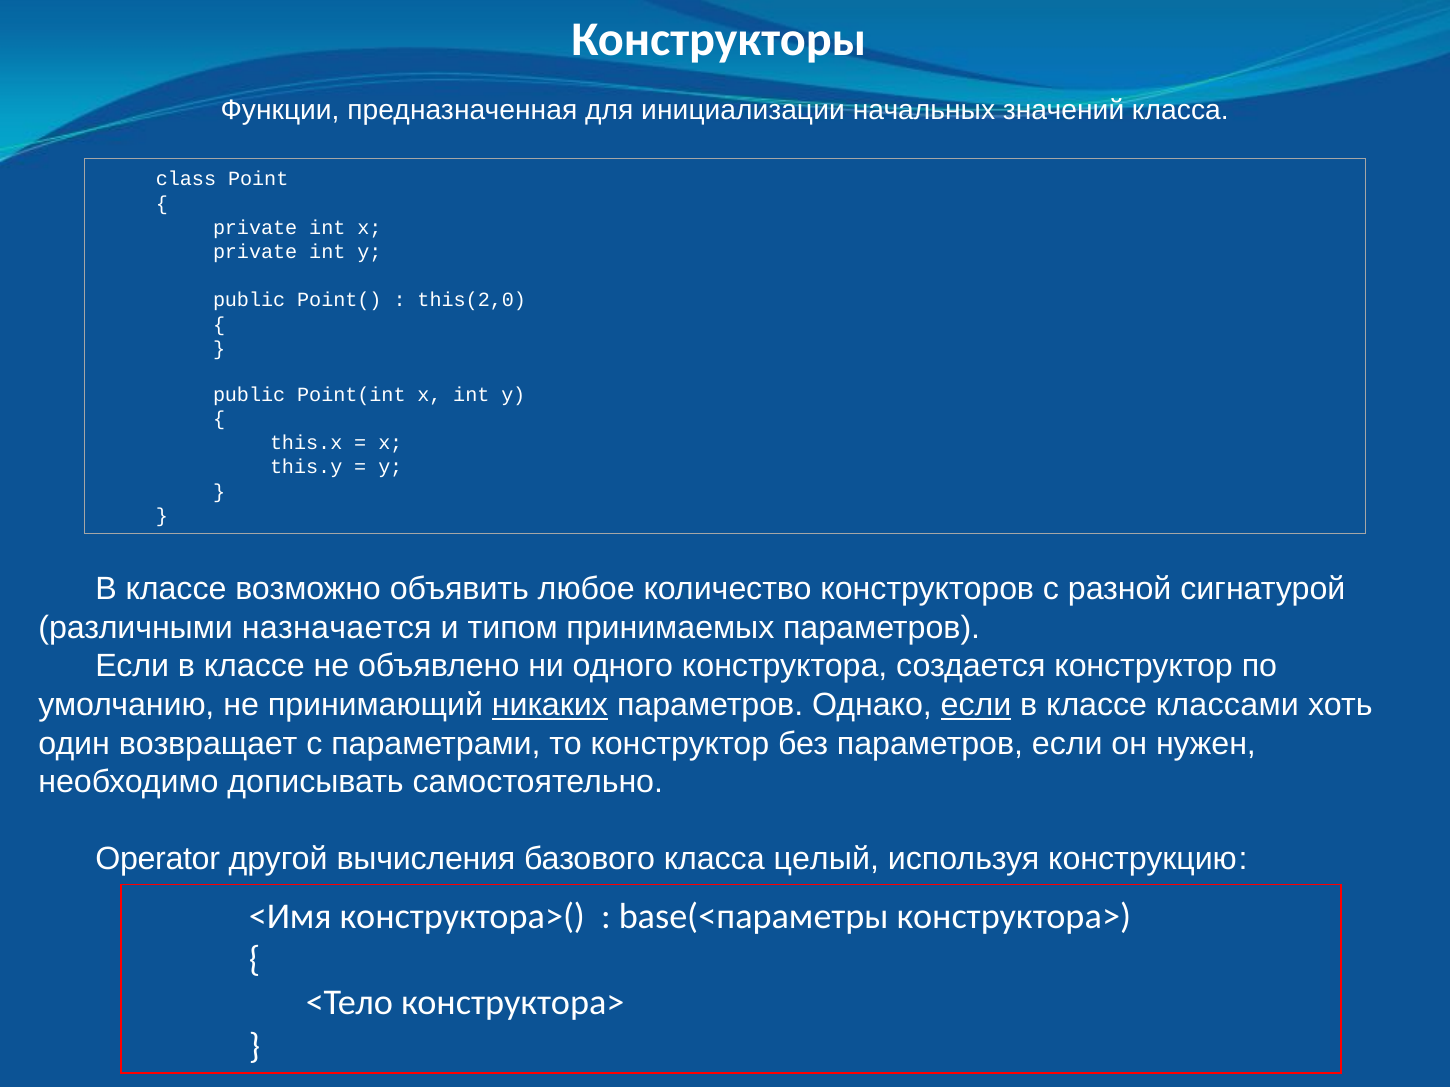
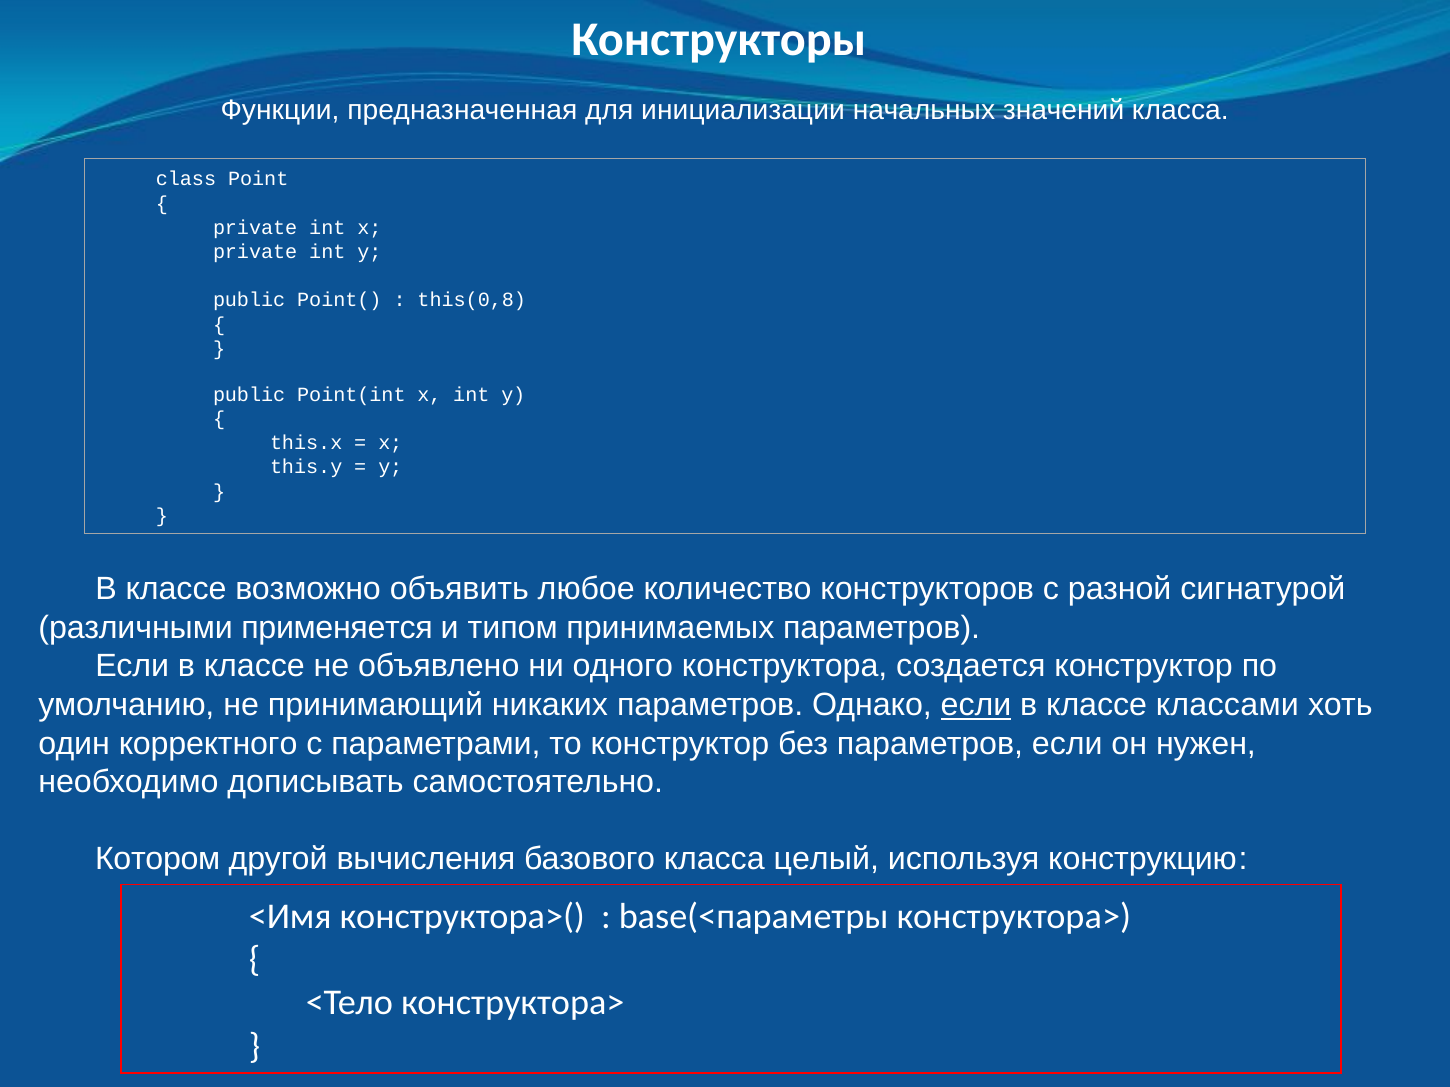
this(2,0: this(2,0 -> this(0,8 (472, 300)
назначается: назначается -> применяется (337, 628)
никаких underline: present -> none (550, 705)
возвращает: возвращает -> корректного (208, 744)
Operator: Operator -> Котором (158, 860)
